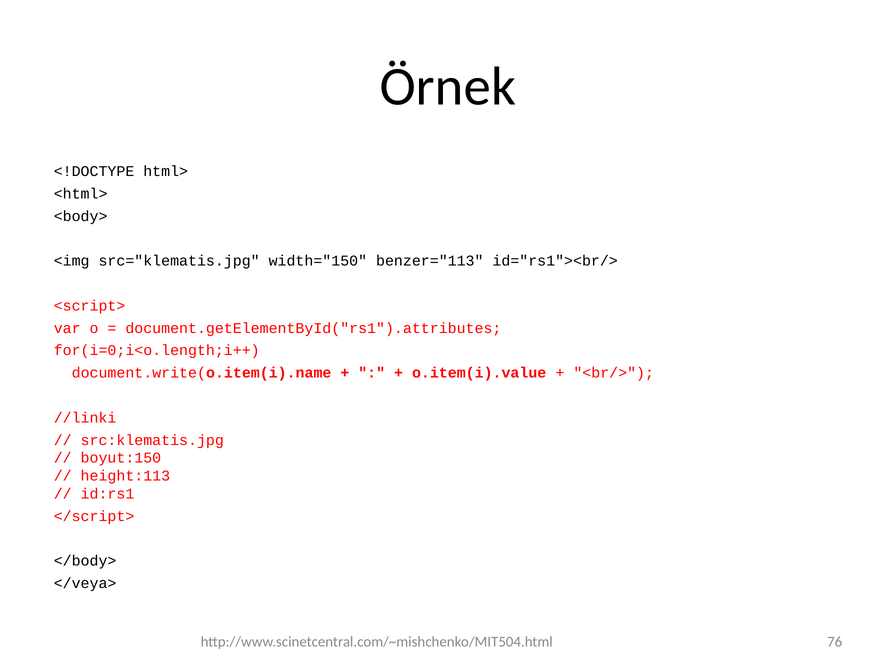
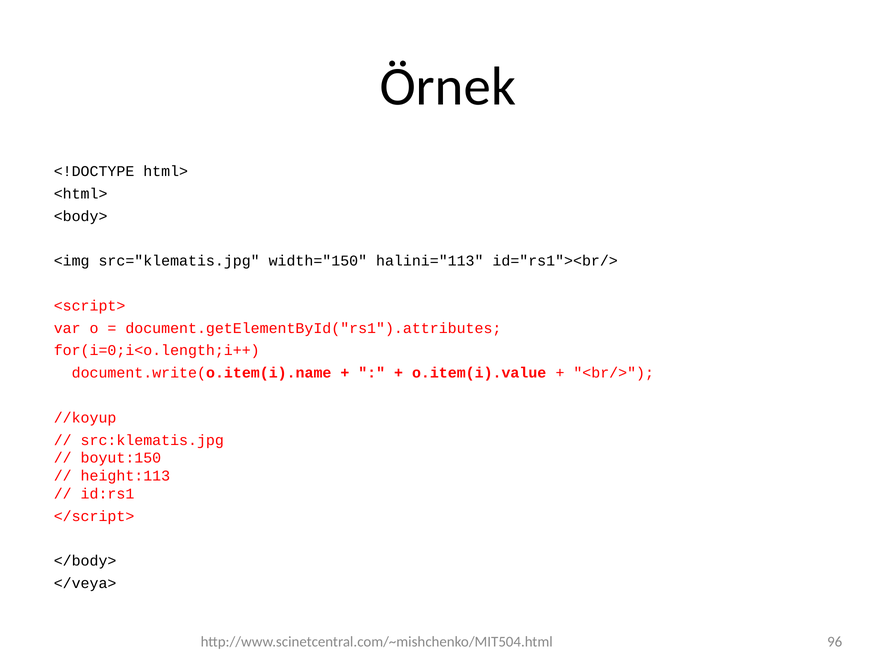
benzer="113: benzer="113 -> halini="113 (430, 261)
//linki: //linki -> //koyup (85, 418)
76: 76 -> 96 (835, 642)
